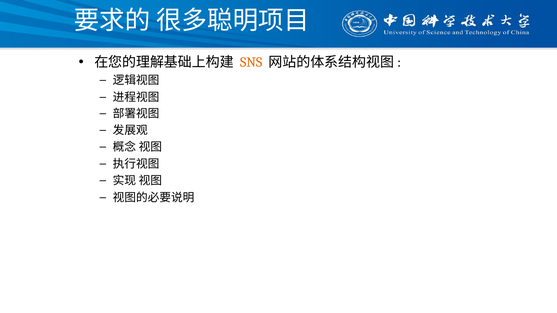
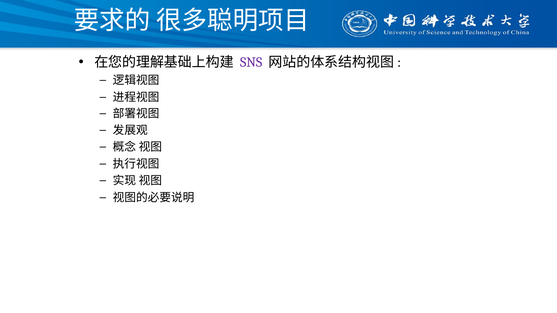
SNS colour: orange -> purple (251, 62)
